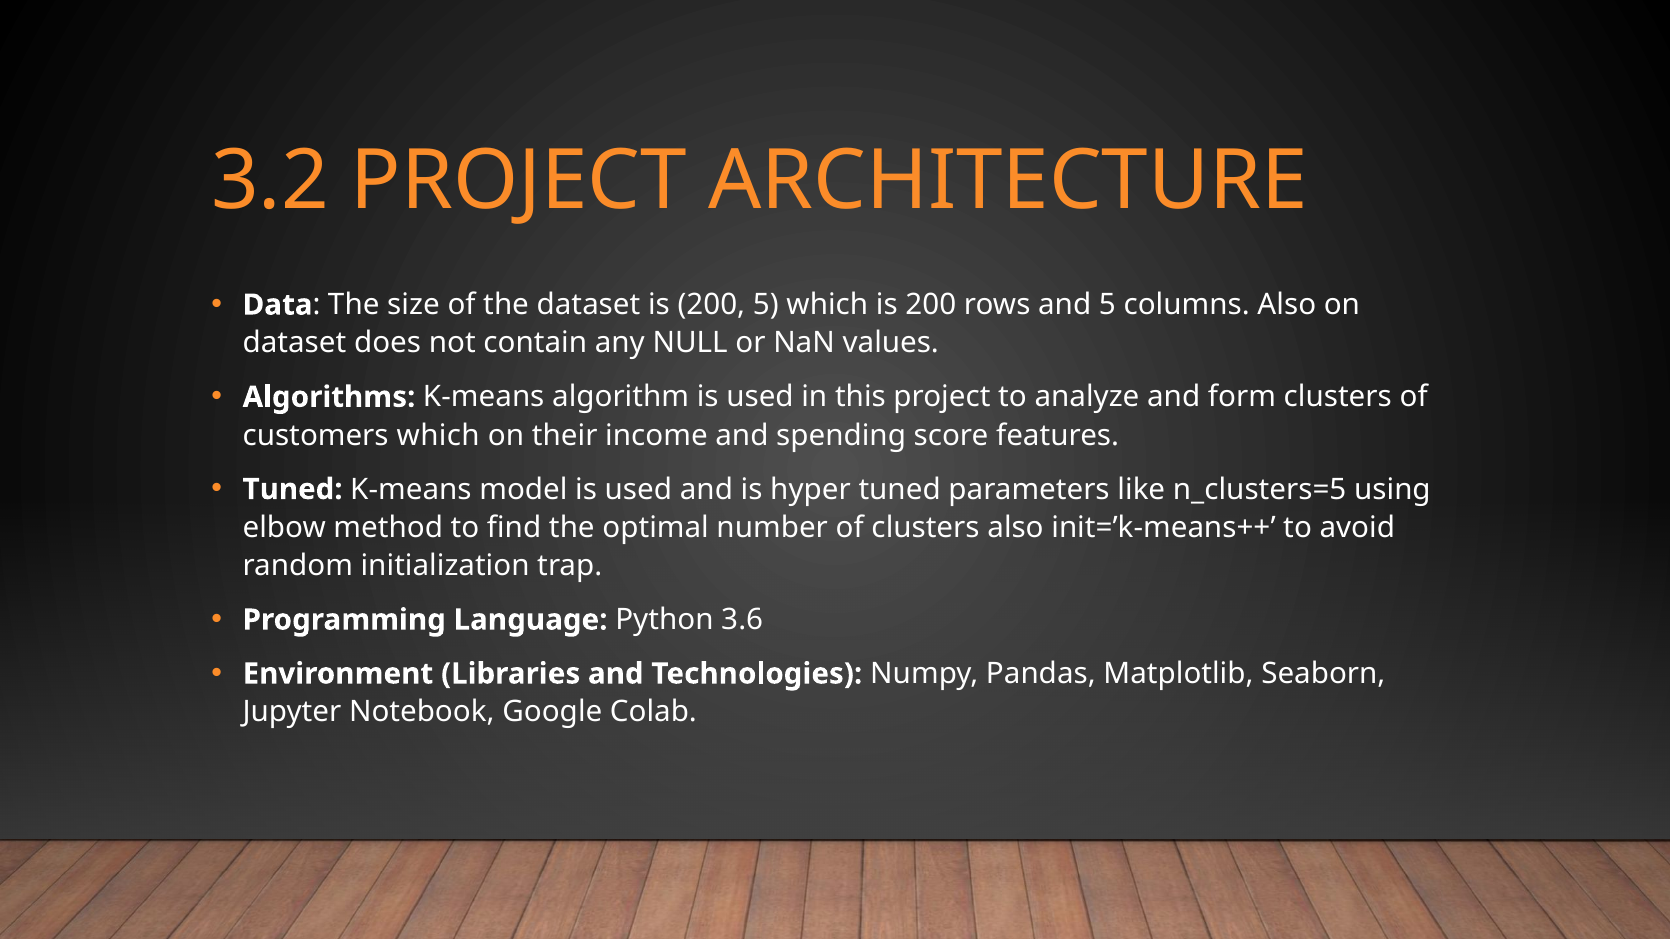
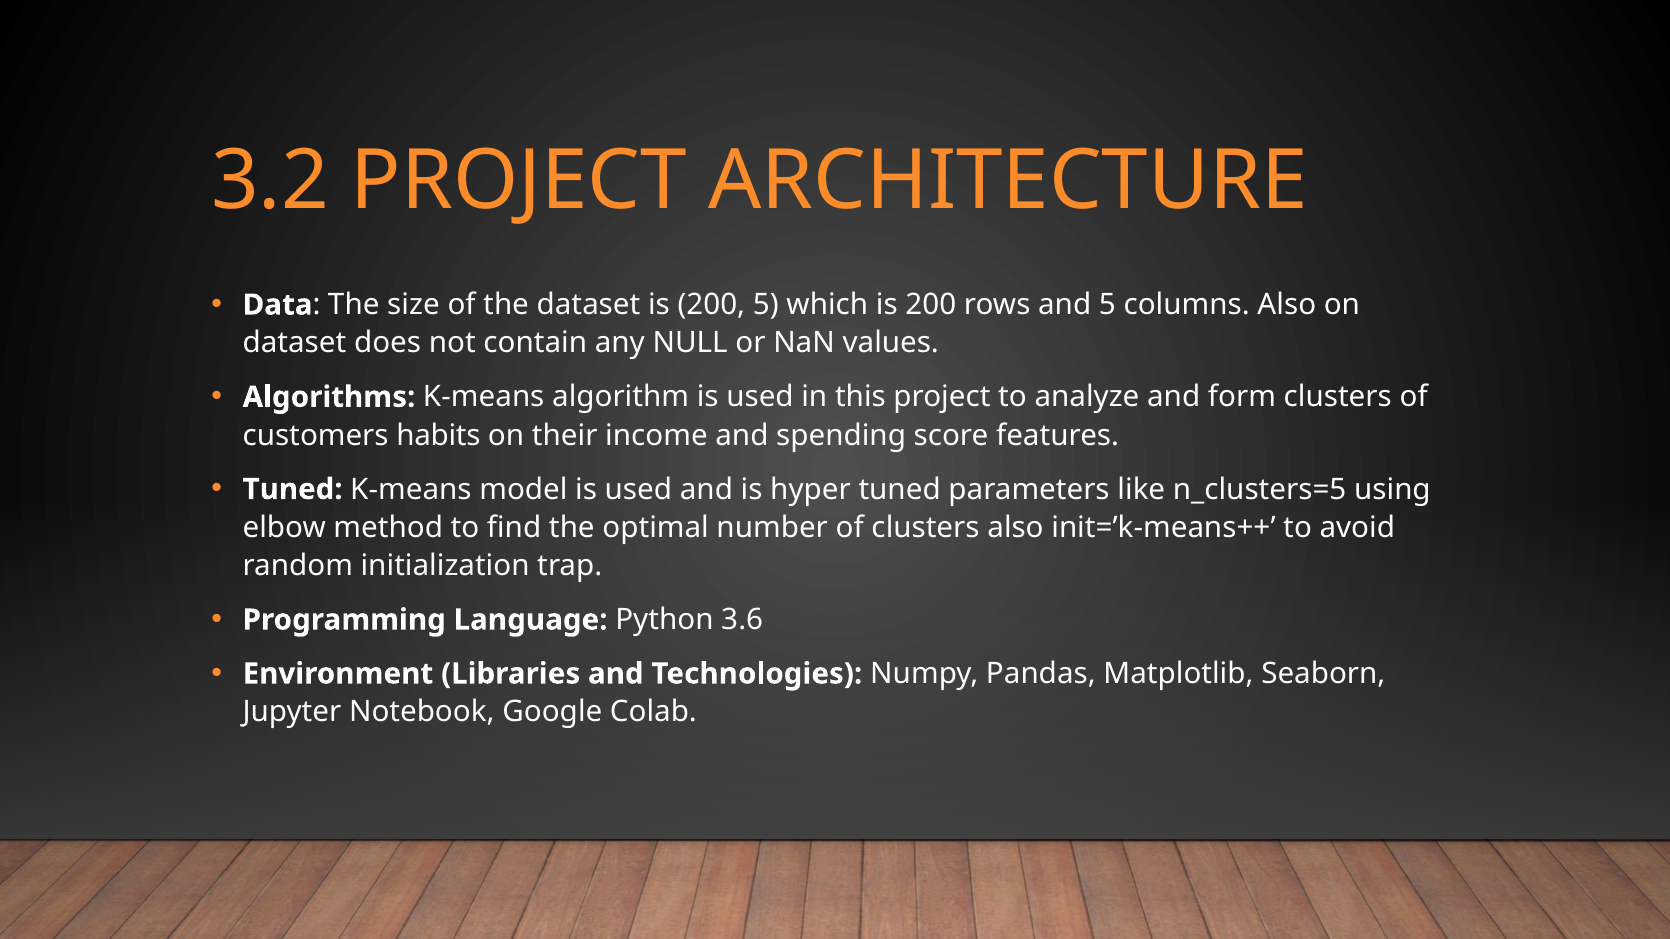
customers which: which -> habits (438, 436)
